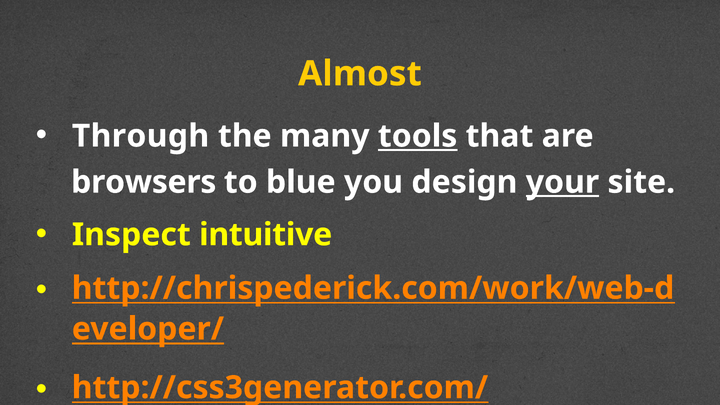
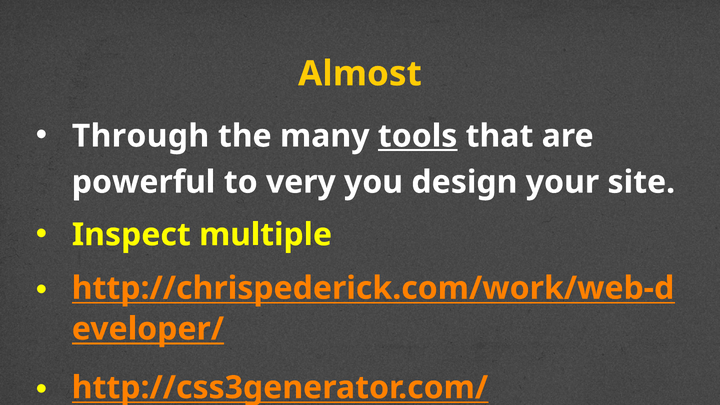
browsers: browsers -> powerful (144, 182)
blue: blue -> very (301, 182)
your underline: present -> none (562, 182)
intuitive: intuitive -> multiple (266, 235)
